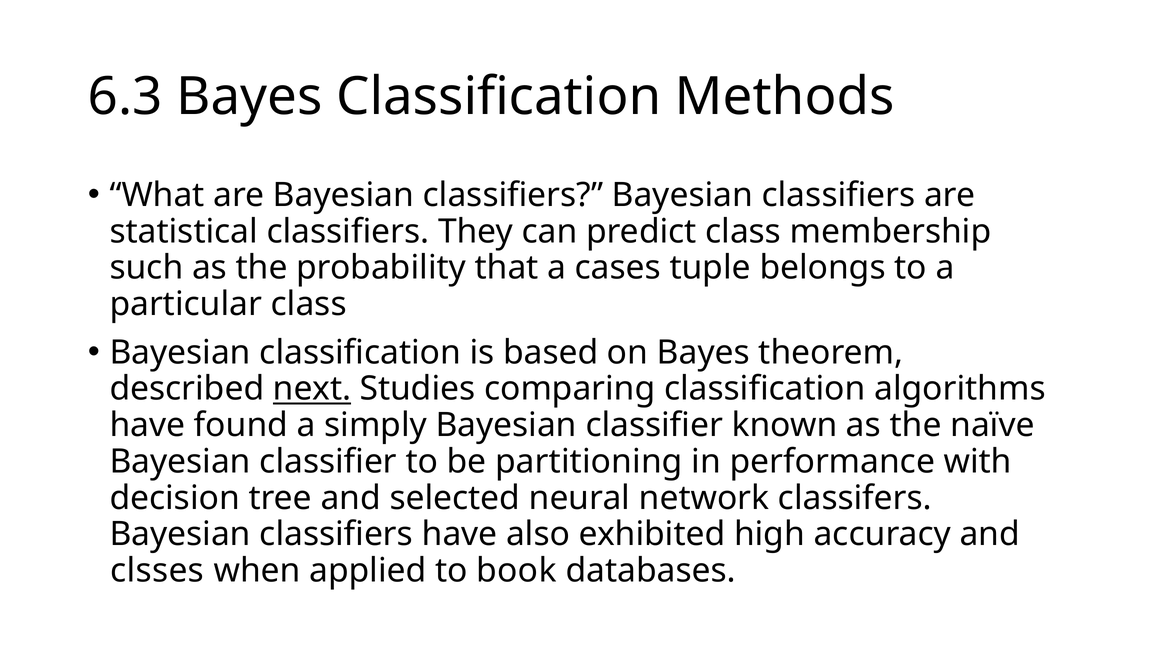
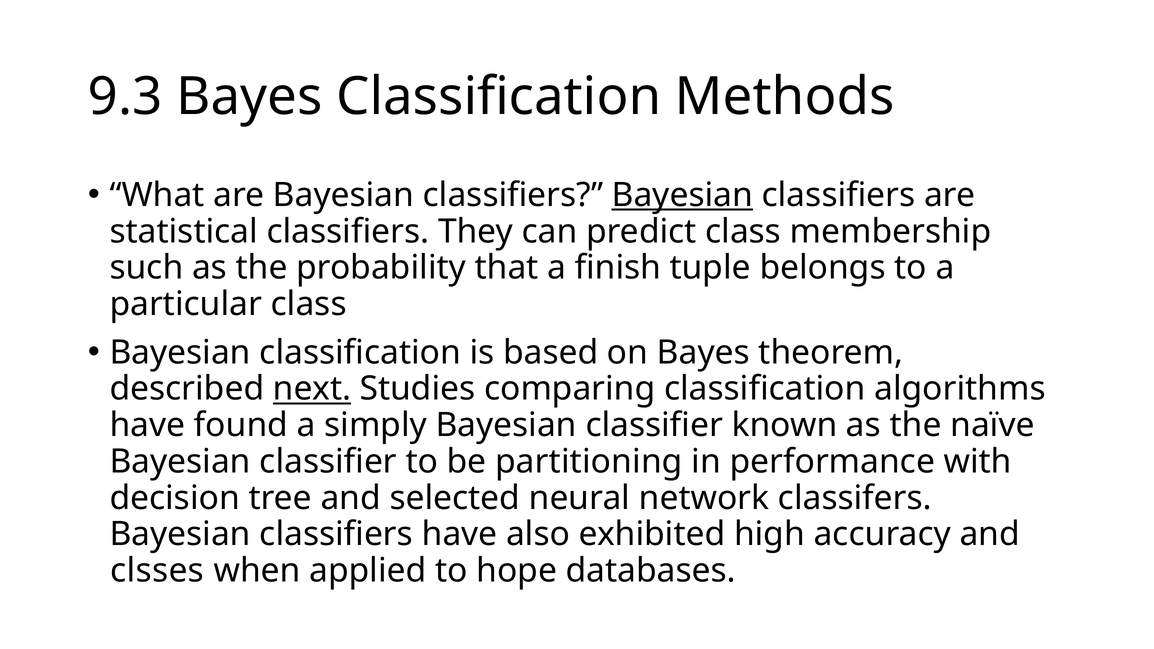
6.3: 6.3 -> 9.3 (125, 97)
Bayesian underline: none -> present (682, 195)
cases: cases -> finish (618, 268)
book: book -> hope (517, 571)
